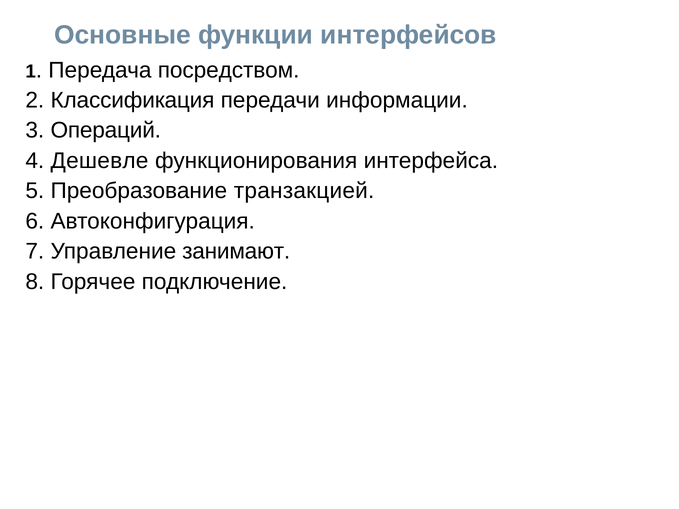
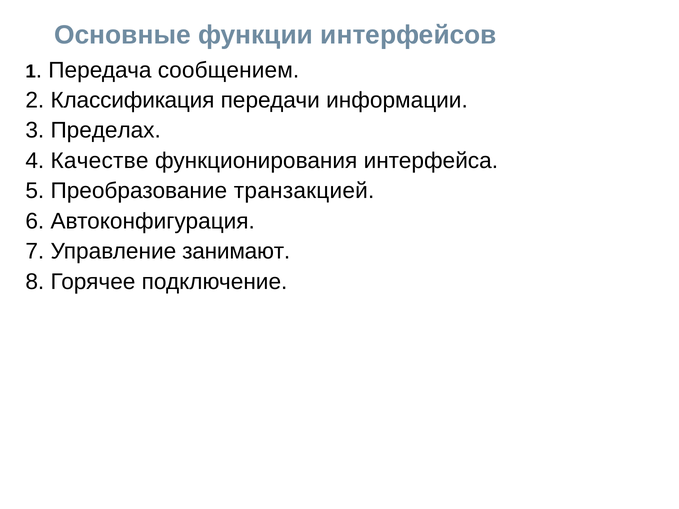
посредством: посредством -> сообщением (229, 70)
Операций: Операций -> Пределах (106, 131)
Дешевле: Дешевле -> Качестве (100, 161)
